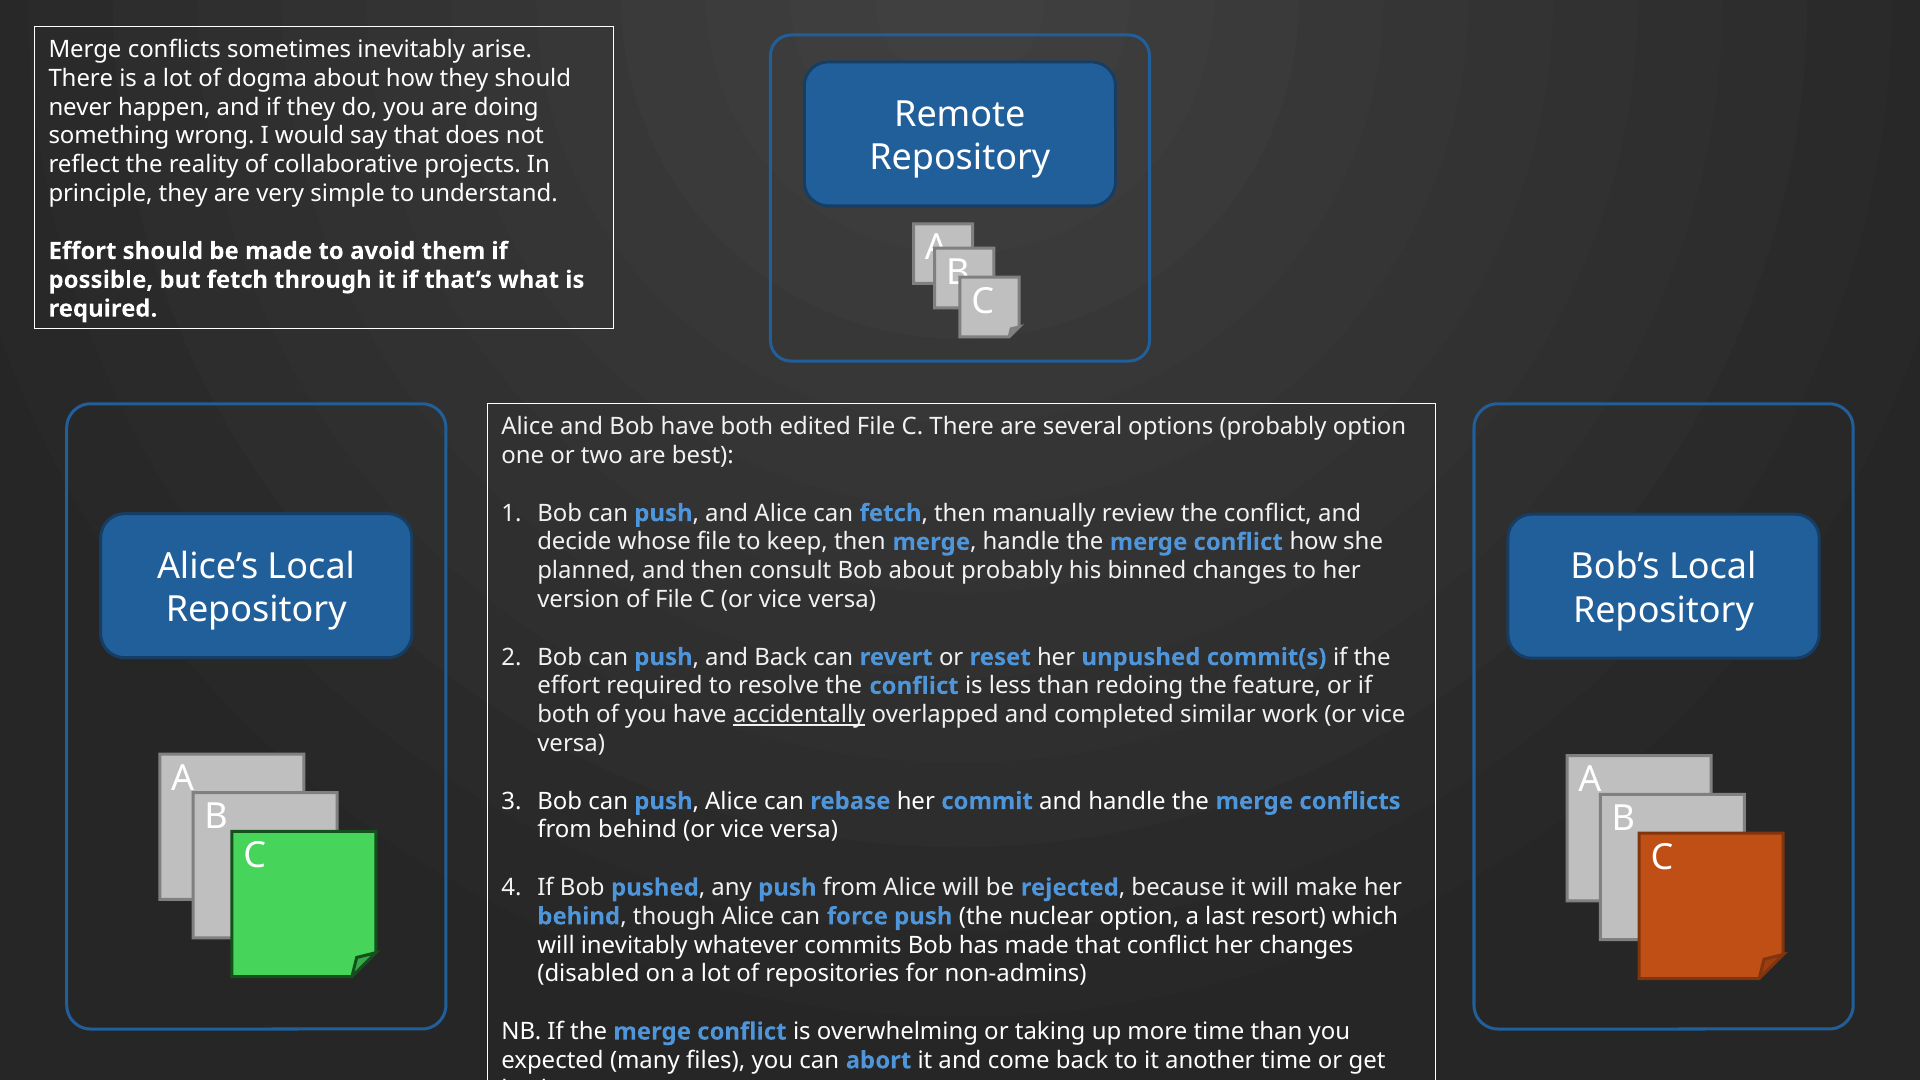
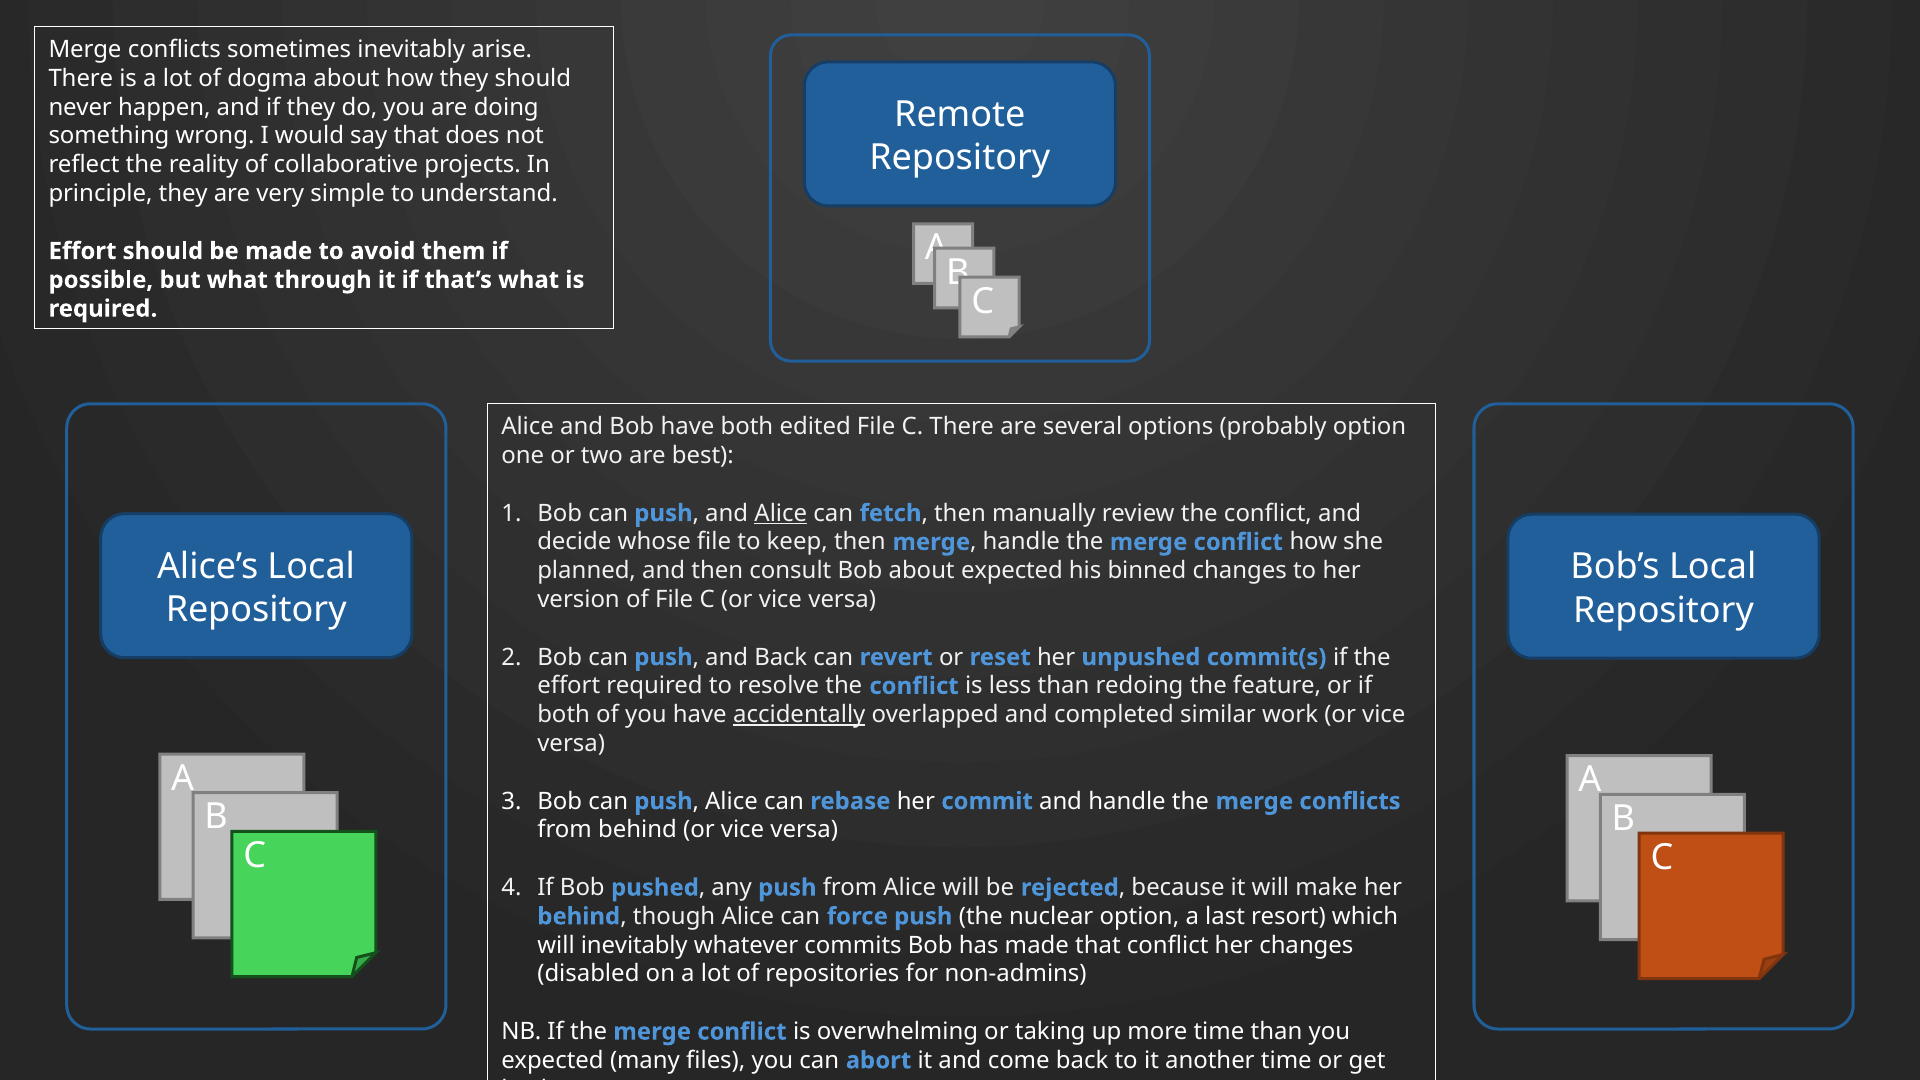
but fetch: fetch -> what (237, 280)
Alice underline: none -> present (781, 513)
about probably: probably -> expected (1012, 571)
